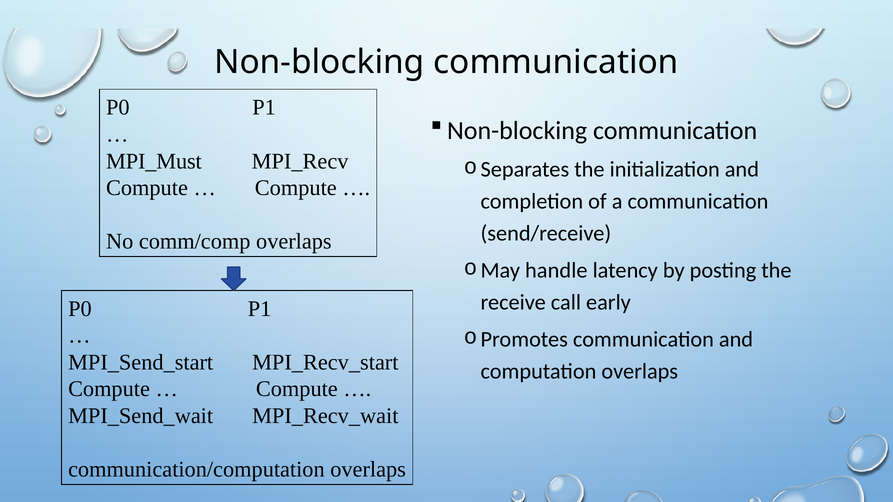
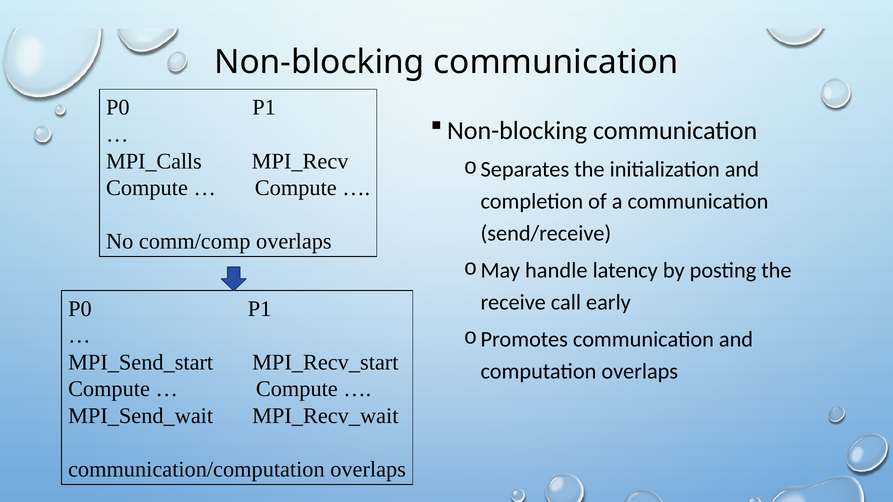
MPI_Must: MPI_Must -> MPI_Calls (154, 161)
